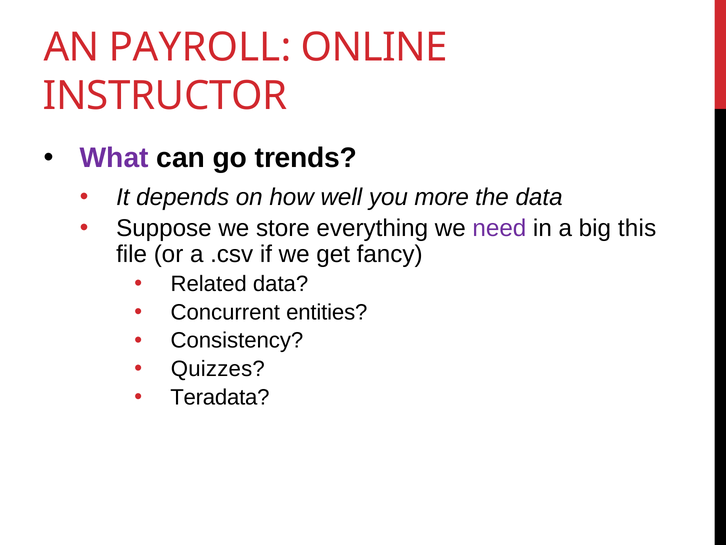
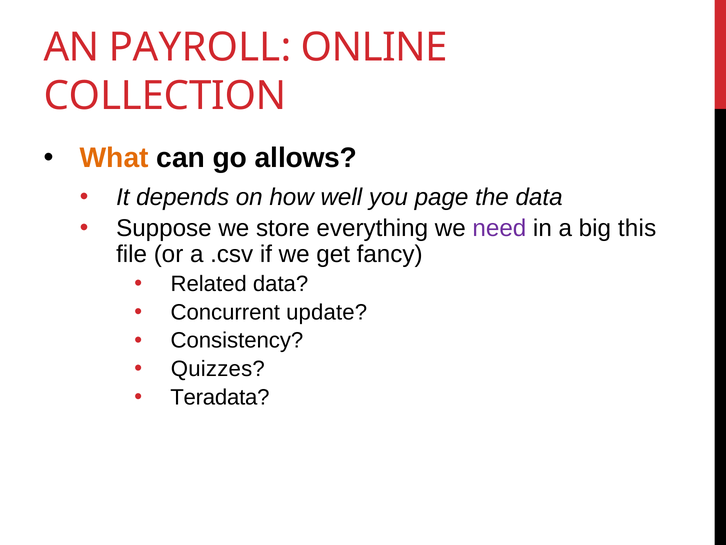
INSTRUCTOR: INSTRUCTOR -> COLLECTION (165, 96)
What colour: purple -> orange (114, 158)
trends: trends -> allows (306, 158)
more: more -> page (442, 197)
entities: entities -> update (327, 312)
